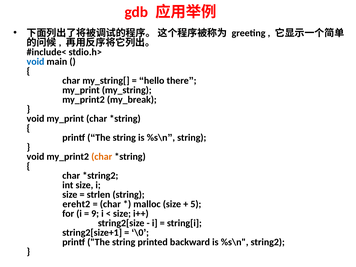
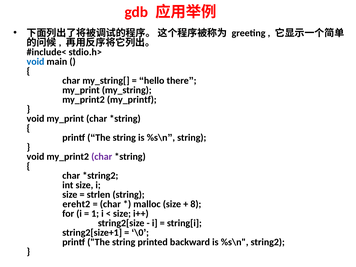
my_break: my_break -> my_printf (132, 100)
char colour: orange -> purple (102, 157)
5: 5 -> 8 (196, 204)
9: 9 -> 1 (95, 214)
